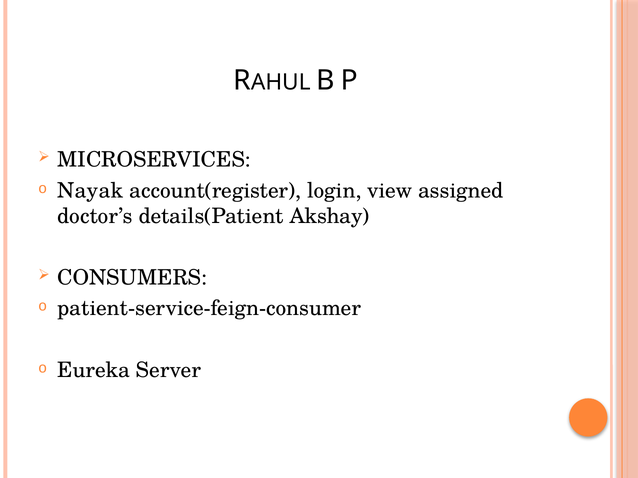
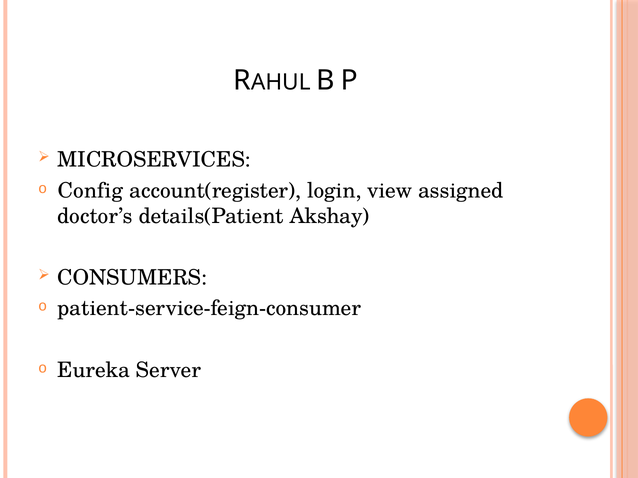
Nayak: Nayak -> Config (90, 191)
